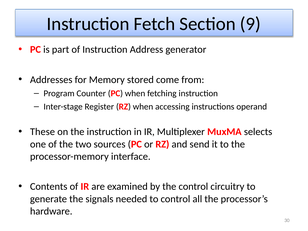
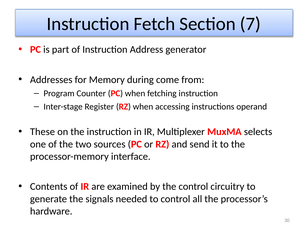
9: 9 -> 7 (250, 24)
stored: stored -> during (140, 80)
